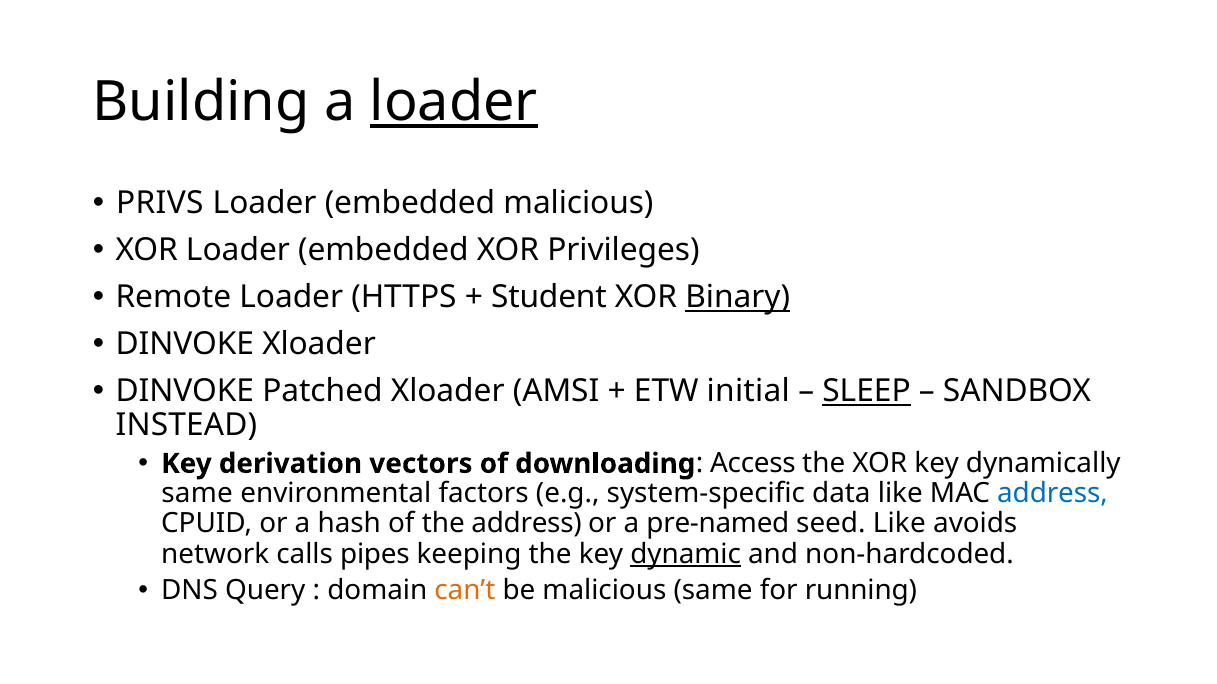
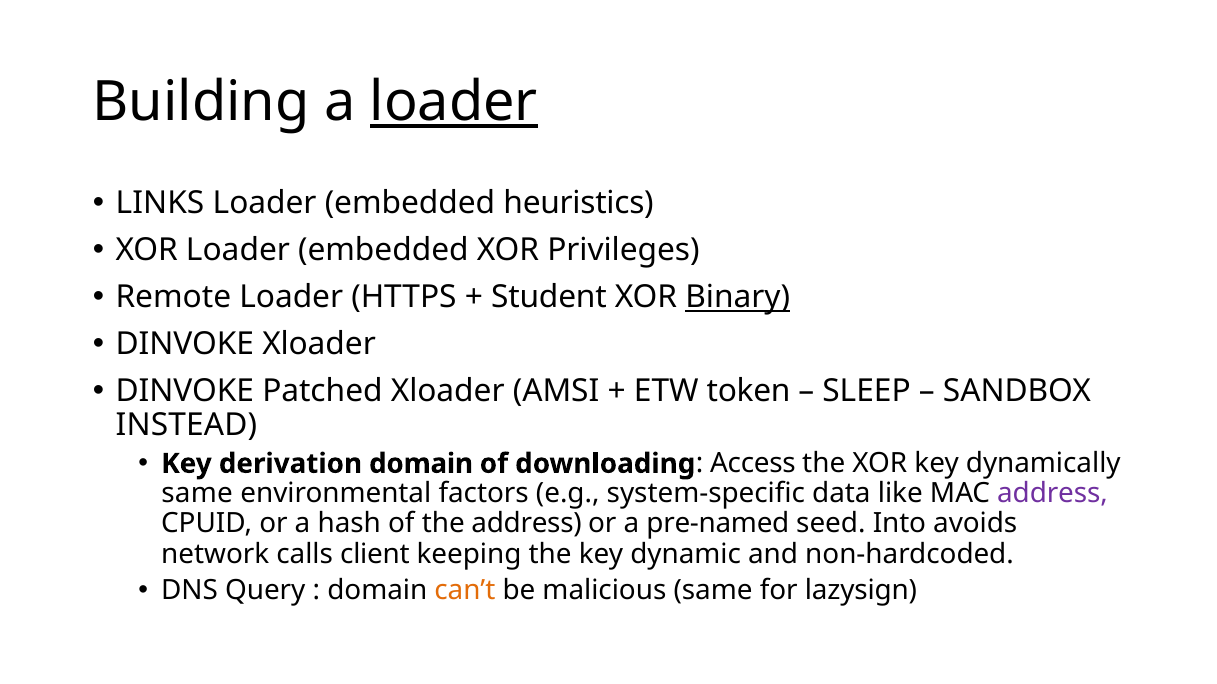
PRIVS: PRIVS -> LINKS (160, 204)
embedded malicious: malicious -> heuristics (579, 204)
initial: initial -> token (749, 391)
SLEEP underline: present -> none (867, 391)
derivation vectors: vectors -> domain (421, 464)
address colour: blue -> purple (1053, 494)
seed Like: Like -> Into (899, 524)
pipes: pipes -> client (375, 554)
dynamic underline: present -> none (686, 554)
running: running -> lazysign (861, 591)
